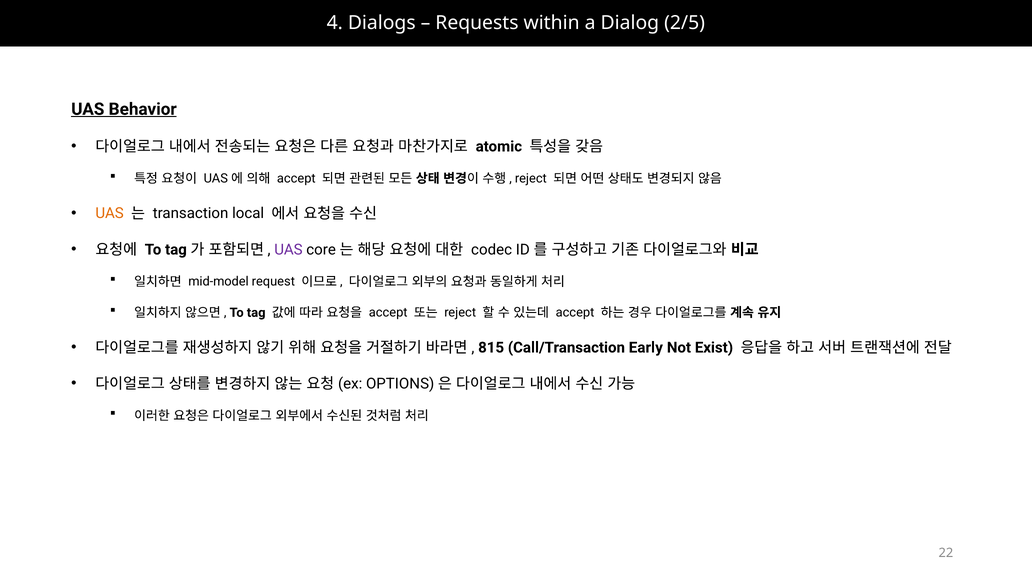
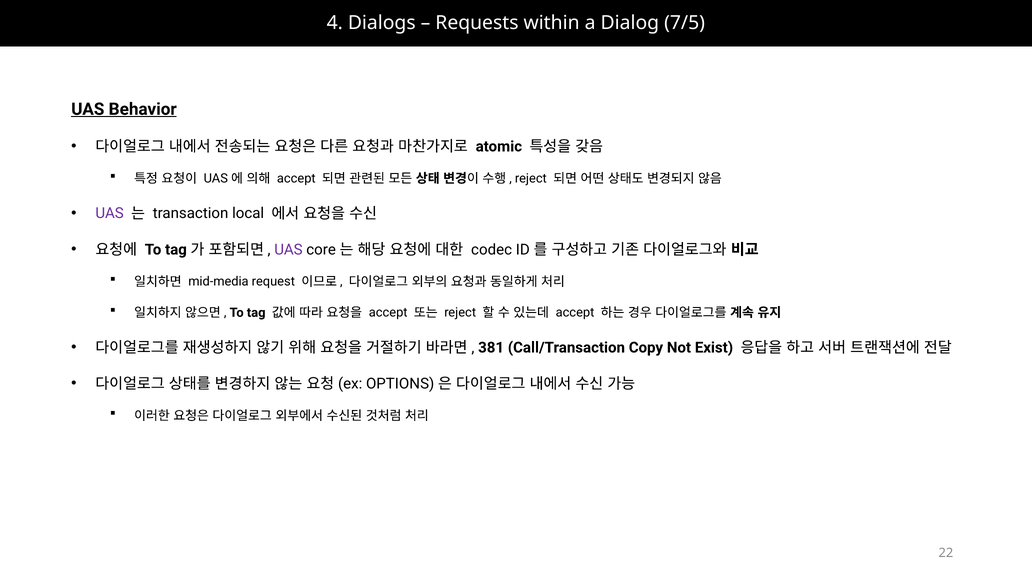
2/5: 2/5 -> 7/5 (685, 23)
UAS colour: orange -> purple (110, 214)
mid-model: mid-model -> mid-media (218, 282)
815: 815 -> 381 (491, 348)
Early: Early -> Copy (646, 348)
